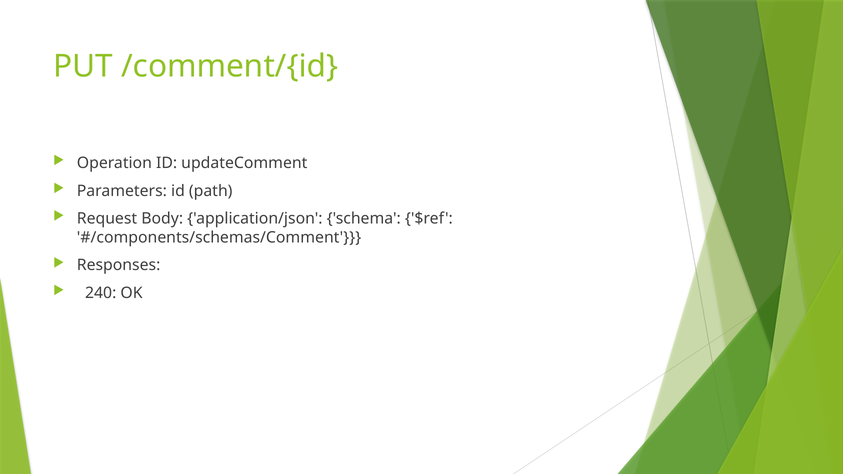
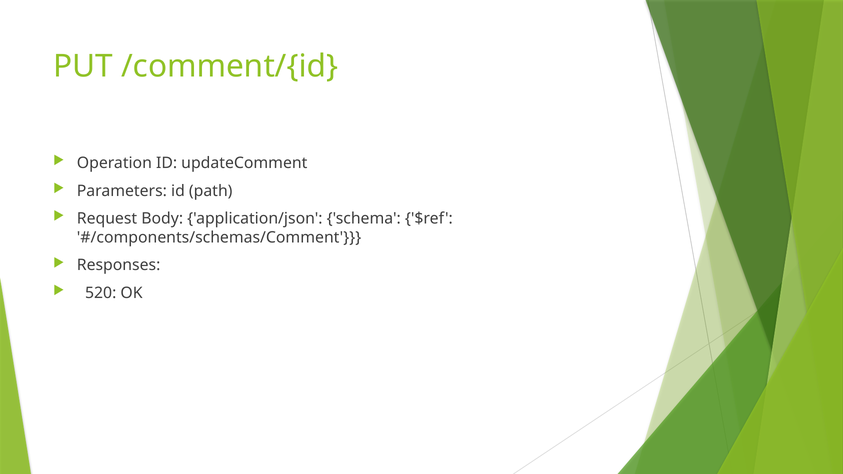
240: 240 -> 520 (101, 293)
